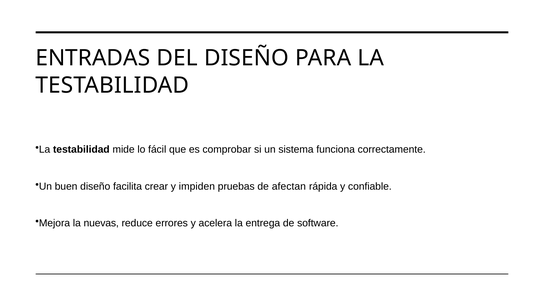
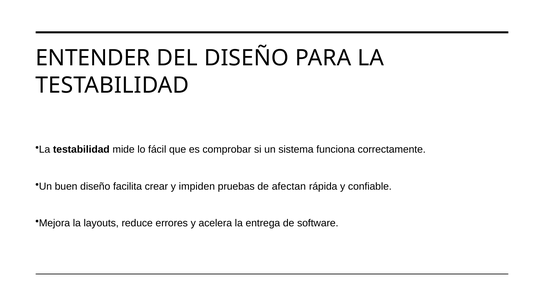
ENTRADAS: ENTRADAS -> ENTENDER (93, 58)
nuevas: nuevas -> layouts (101, 223)
